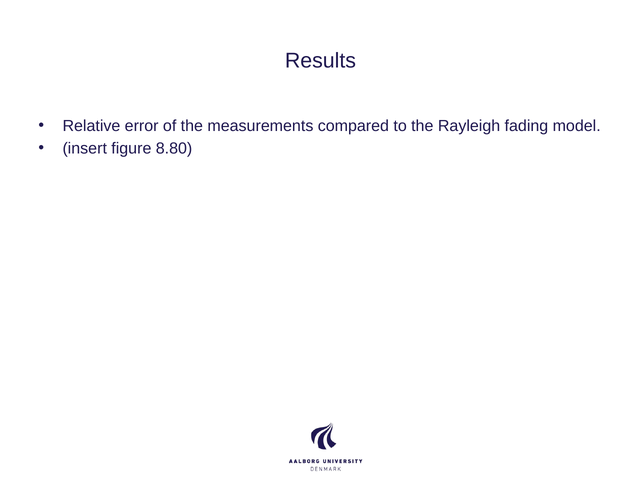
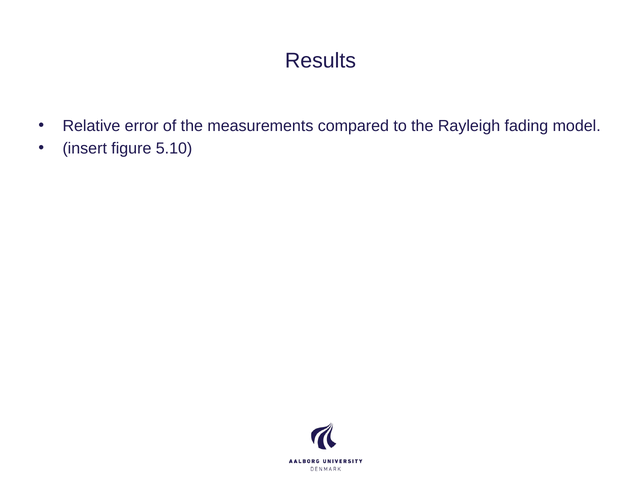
8.80: 8.80 -> 5.10 (174, 149)
